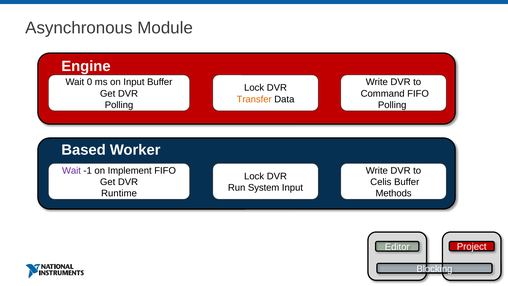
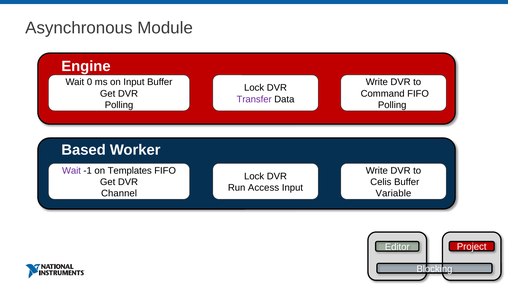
Transfer colour: orange -> purple (254, 99)
Implement: Implement -> Templates (130, 170)
System: System -> Access (264, 188)
Runtime: Runtime -> Channel (119, 193)
Methods: Methods -> Variable (393, 193)
